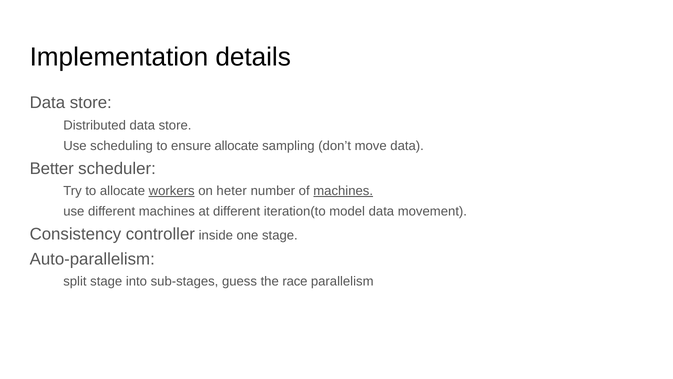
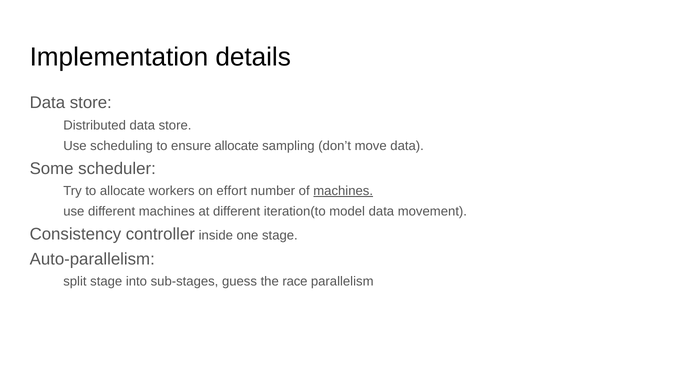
Better: Better -> Some (52, 168)
workers underline: present -> none (172, 191)
heter: heter -> effort (232, 191)
